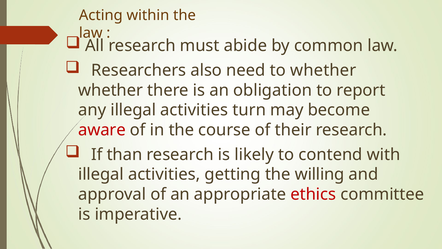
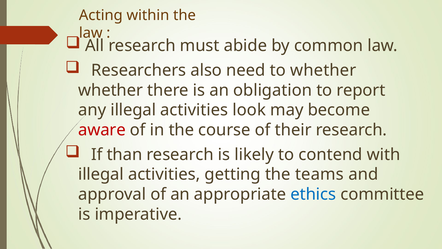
turn: turn -> look (249, 110)
willing: willing -> teams (320, 174)
ethics colour: red -> blue (313, 194)
